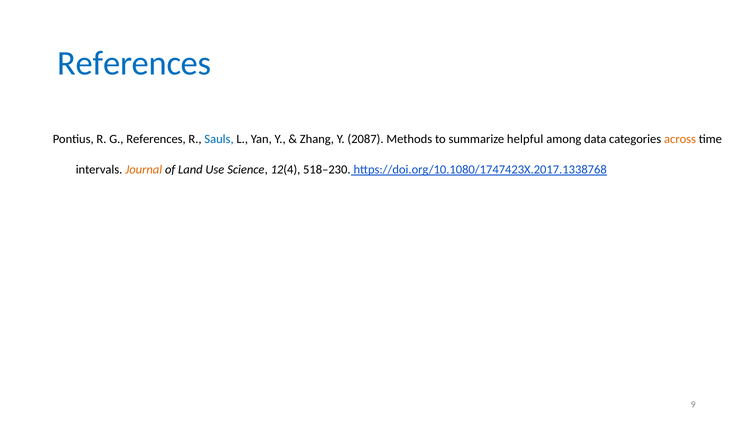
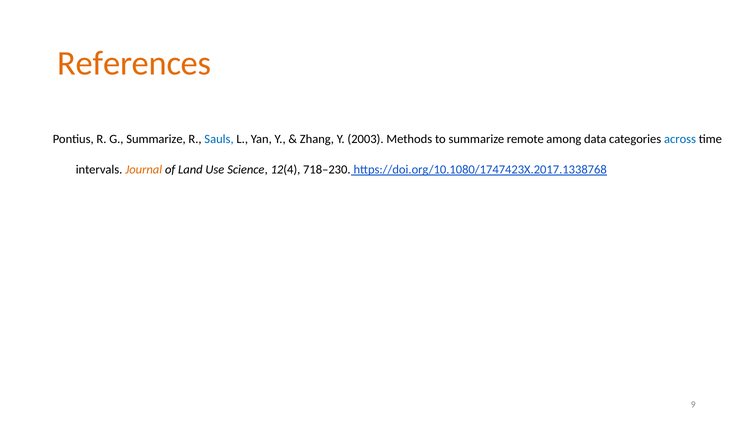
References colour: blue -> orange (134, 63)
G References: References -> Summarize (156, 139)
2087: 2087 -> 2003 (366, 139)
helpful: helpful -> remote (525, 139)
across colour: orange -> blue (680, 139)
518–230: 518–230 -> 718–230 (327, 169)
